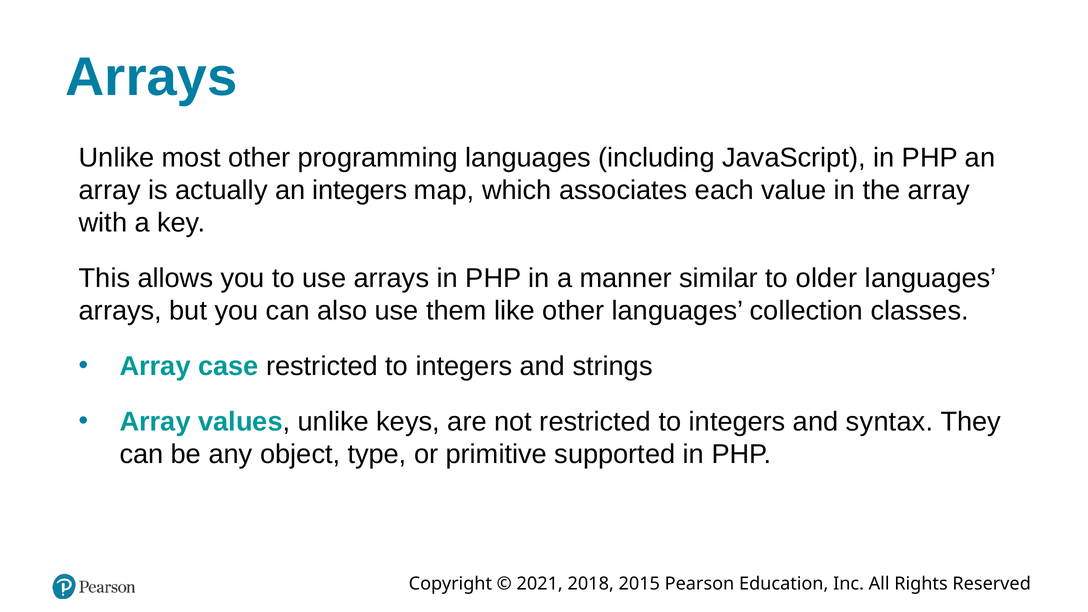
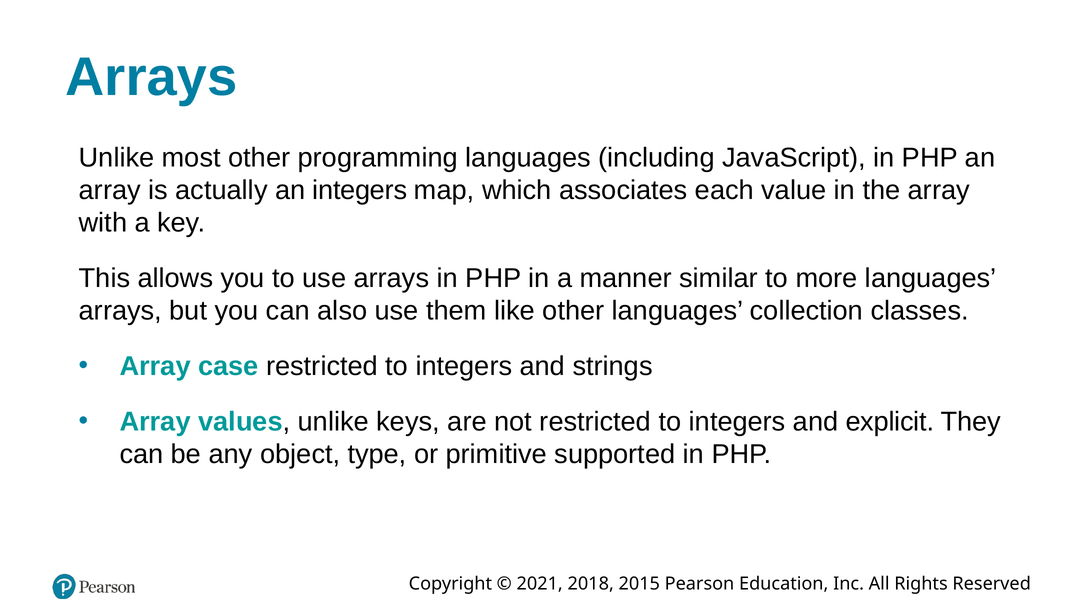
older: older -> more (827, 278)
syntax: syntax -> explicit (890, 422)
